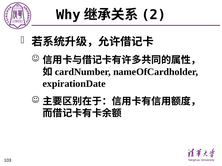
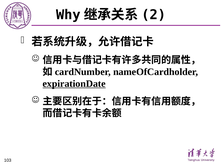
expirationDate underline: none -> present (74, 84)
